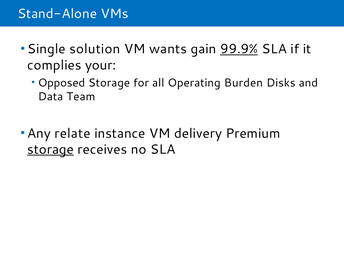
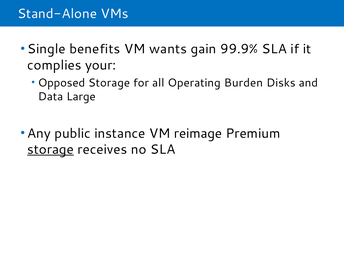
solution: solution -> benefits (95, 49)
99.9% underline: present -> none (239, 49)
Team: Team -> Large (81, 97)
relate: relate -> public (73, 133)
delivery: delivery -> reimage (198, 133)
